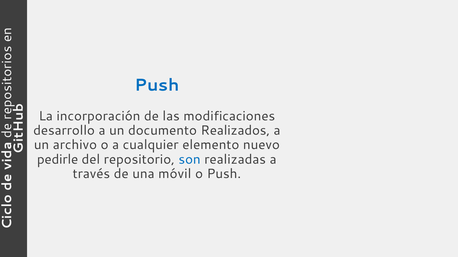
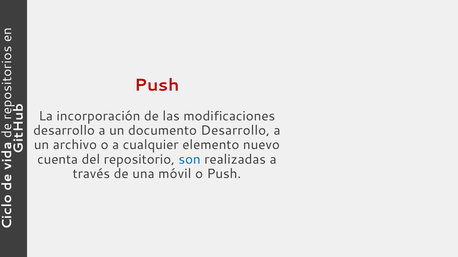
Push colour: blue -> red (157, 85)
documento Realizados: Realizados -> Desarrollo (235, 131)
pedirle: pedirle -> cuenta (58, 160)
